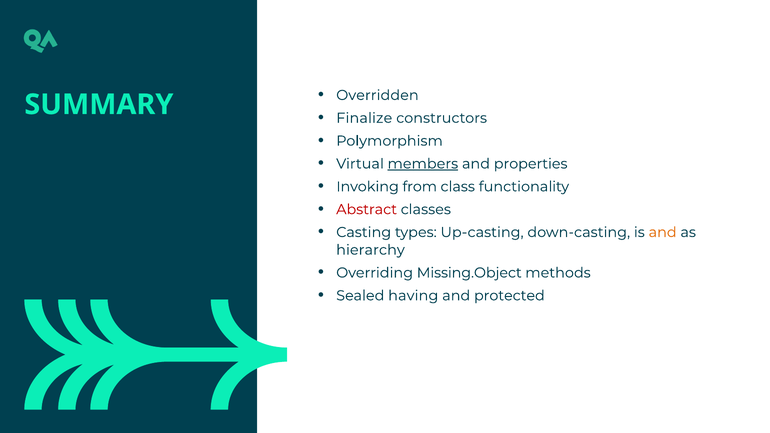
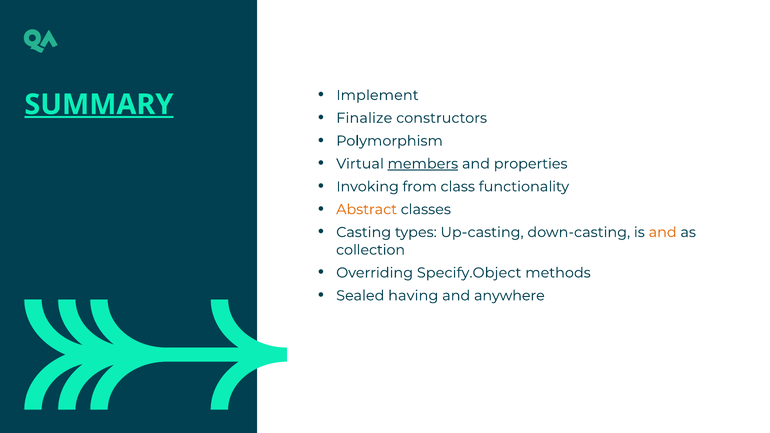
Overridden: Overridden -> Implement (377, 95)
SUMMARY underline: none -> present (99, 105)
Abstract colour: red -> orange (367, 209)
hierarchy: hierarchy -> collection (371, 250)
Missing.Object: Missing.Object -> Specify.Object (469, 273)
protected: protected -> anywhere (509, 296)
